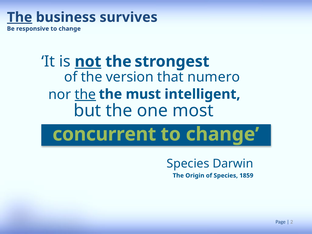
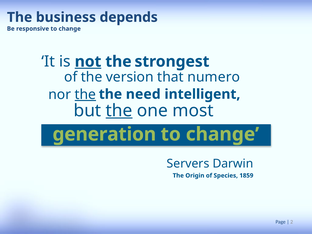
The underline: present -> none (20, 17)
survives: survives -> depends (129, 17)
must: must -> need (143, 94)
the underline: none -> present (119, 111)
concurrent: concurrent -> generation (104, 134)
Species: Species -> Servers (188, 164)
